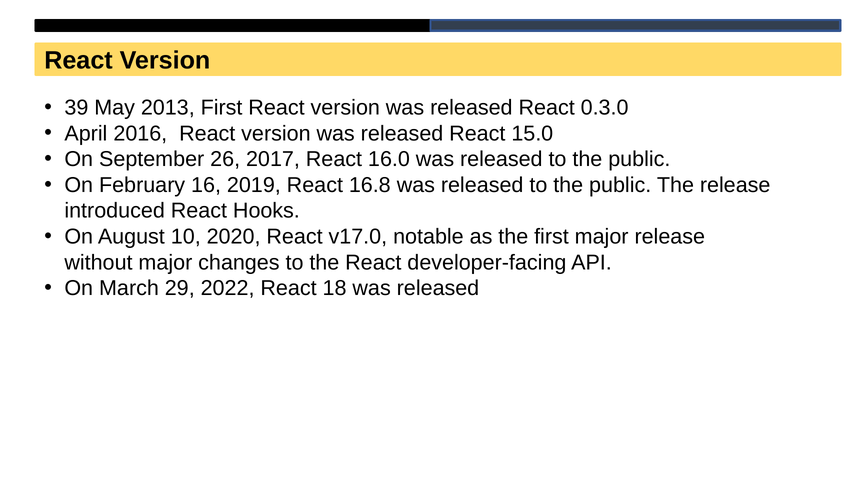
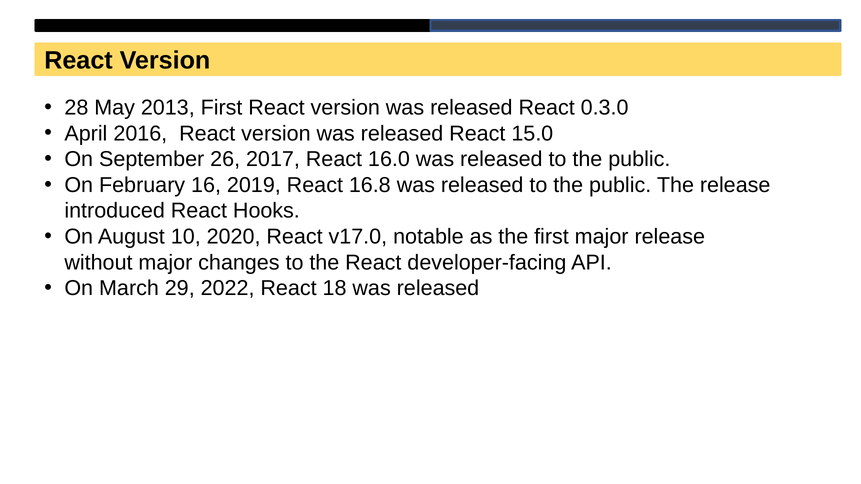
39: 39 -> 28 (76, 108)
